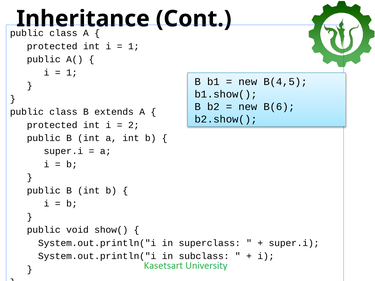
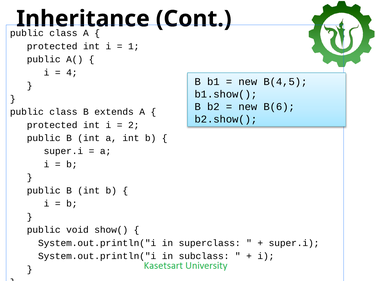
1: 1 -> 4 (72, 73)
